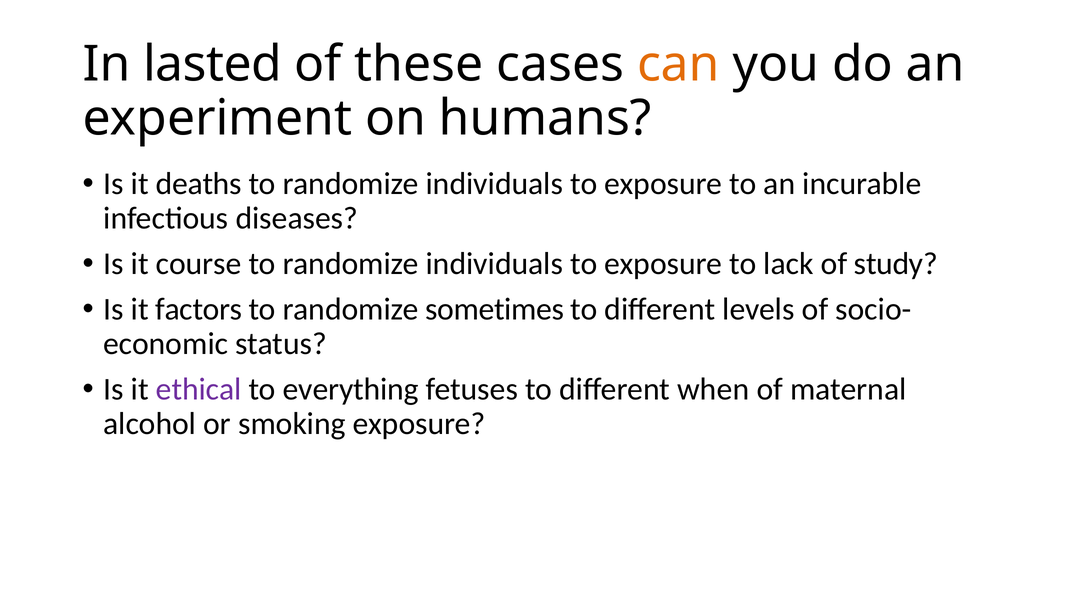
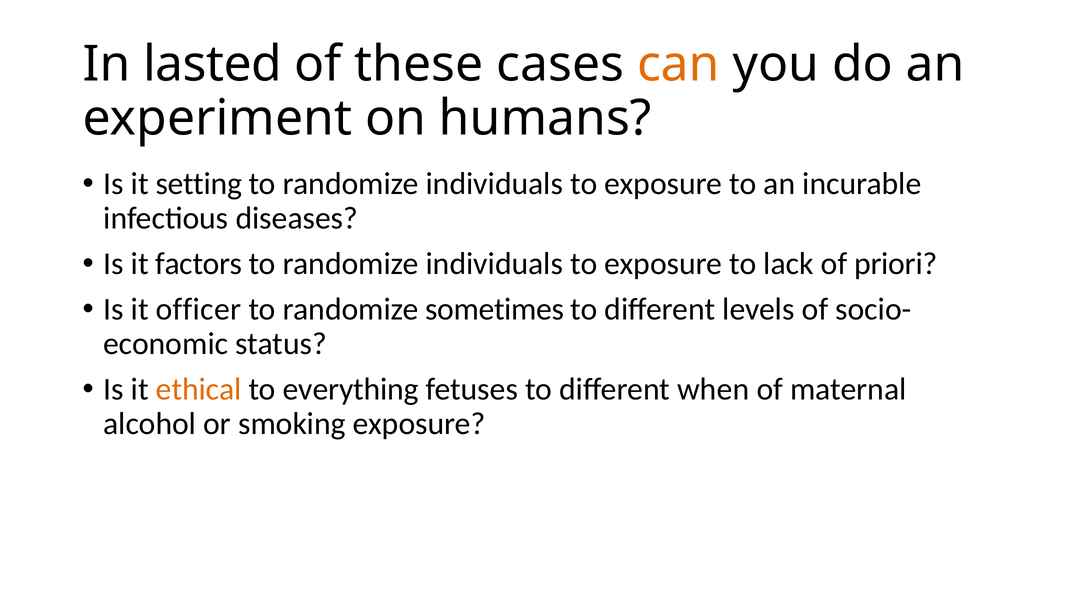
deaths: deaths -> setting (199, 184)
course: course -> factors (199, 264)
study: study -> priori (896, 264)
factors: factors -> officer (199, 309)
ethical colour: purple -> orange (199, 389)
